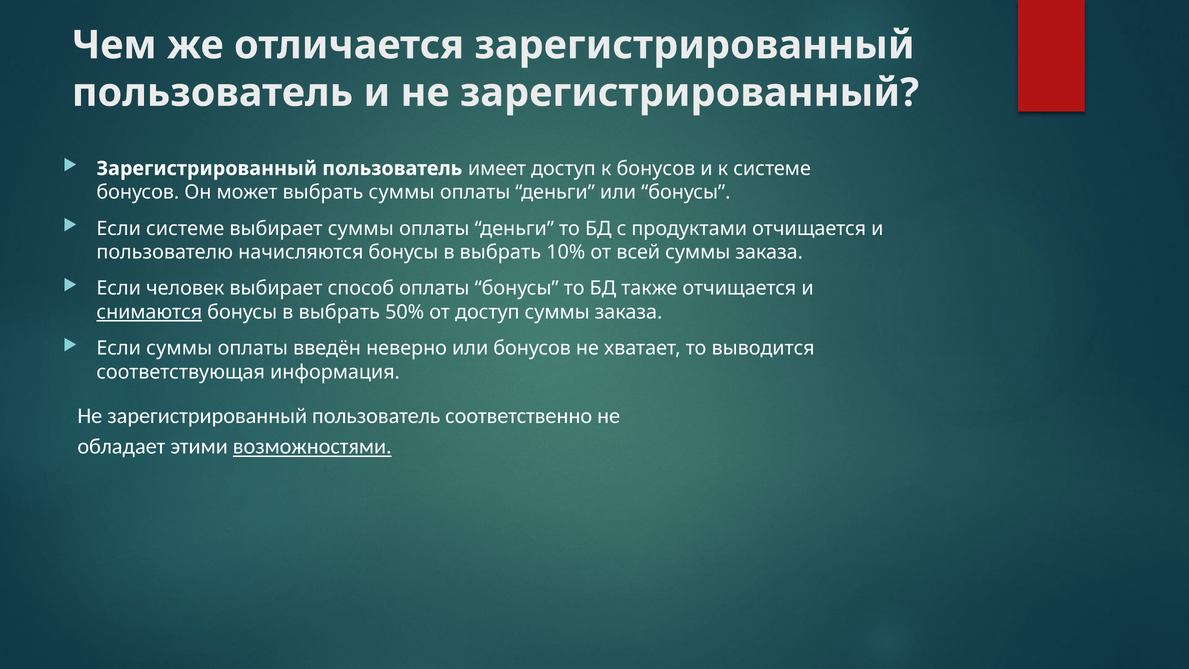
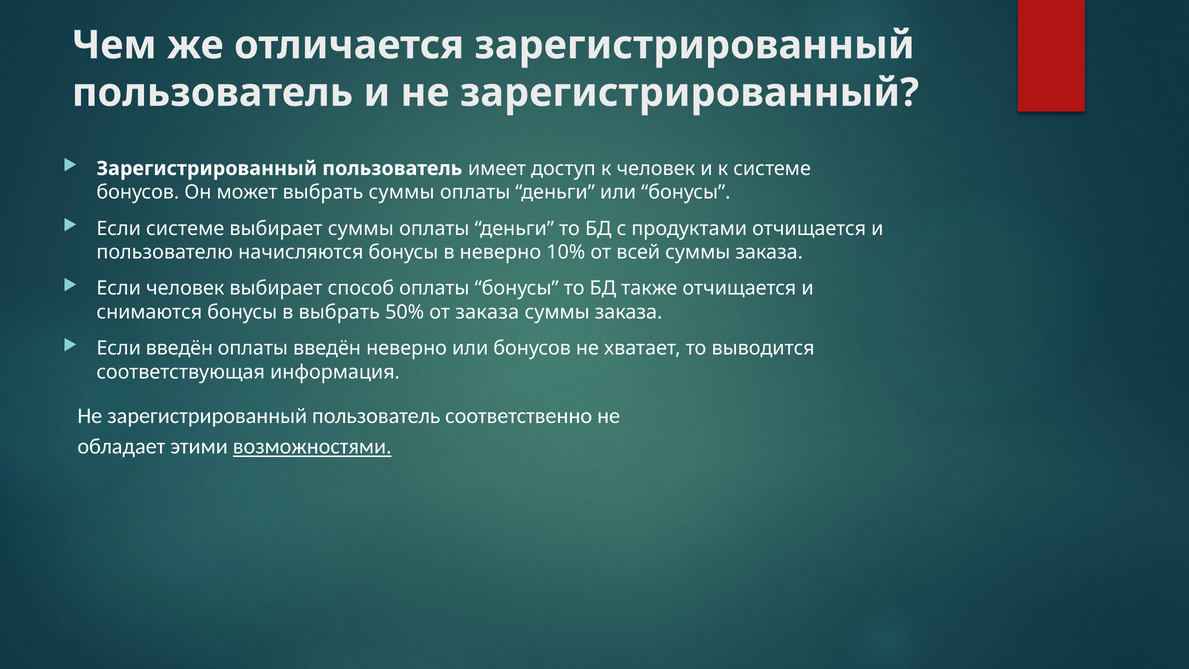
к бонусов: бонусов -> человек (656, 168)
начисляются бонусы в выбрать: выбрать -> неверно (500, 252)
снимаются underline: present -> none (149, 312)
от доступ: доступ -> заказа (487, 312)
Если суммы: суммы -> введён (179, 348)
